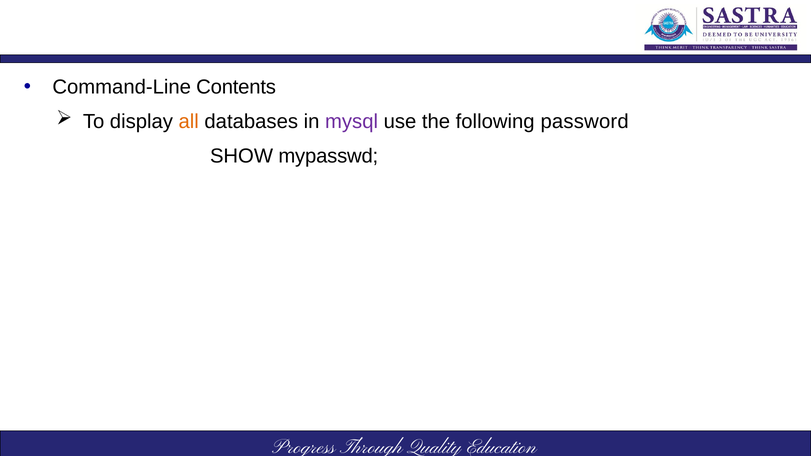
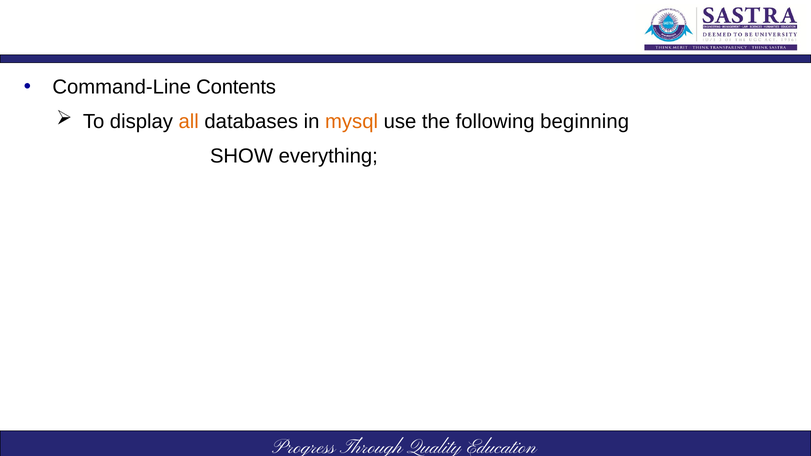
mysql colour: purple -> orange (352, 122)
password: password -> beginning (585, 122)
mypasswd: mypasswd -> everything (328, 156)
